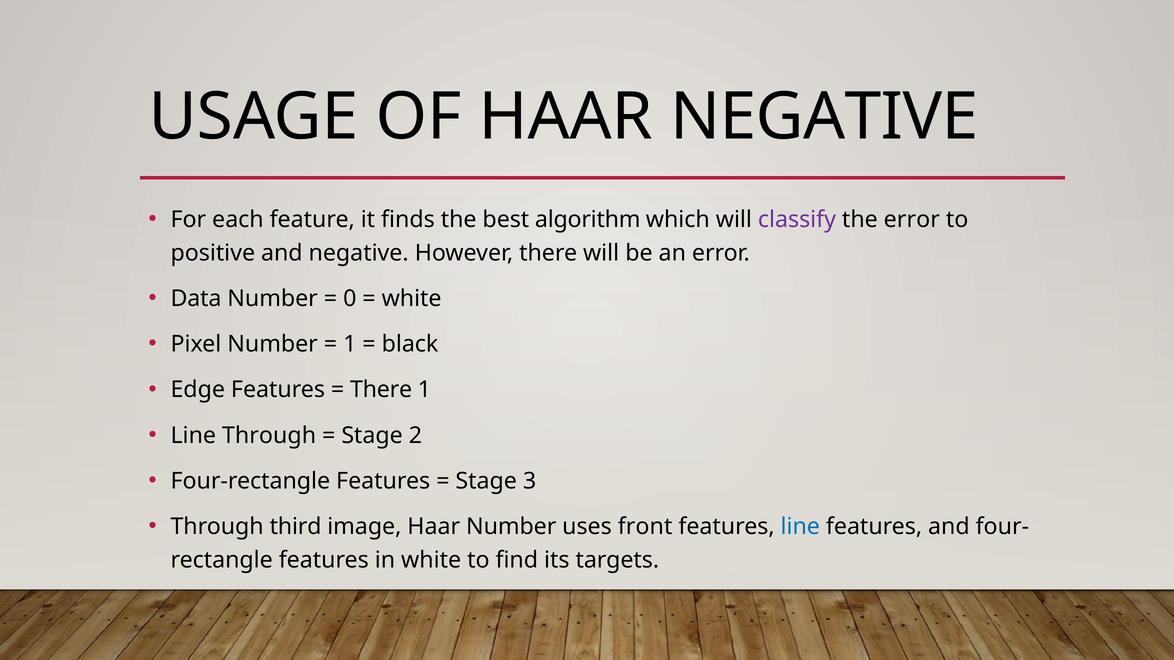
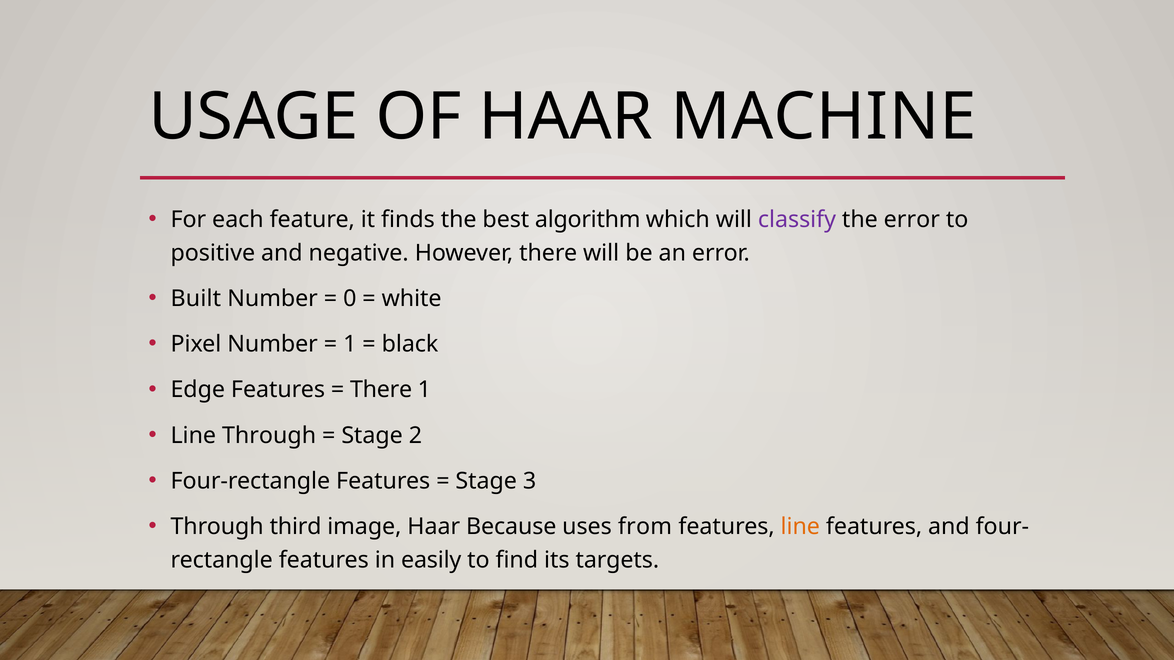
HAAR NEGATIVE: NEGATIVE -> MACHINE (824, 117)
Data: Data -> Built (196, 299)
Haar Number: Number -> Because (511, 527)
front: front -> from (645, 527)
line colour: blue -> orange (800, 527)
in white: white -> easily (431, 560)
